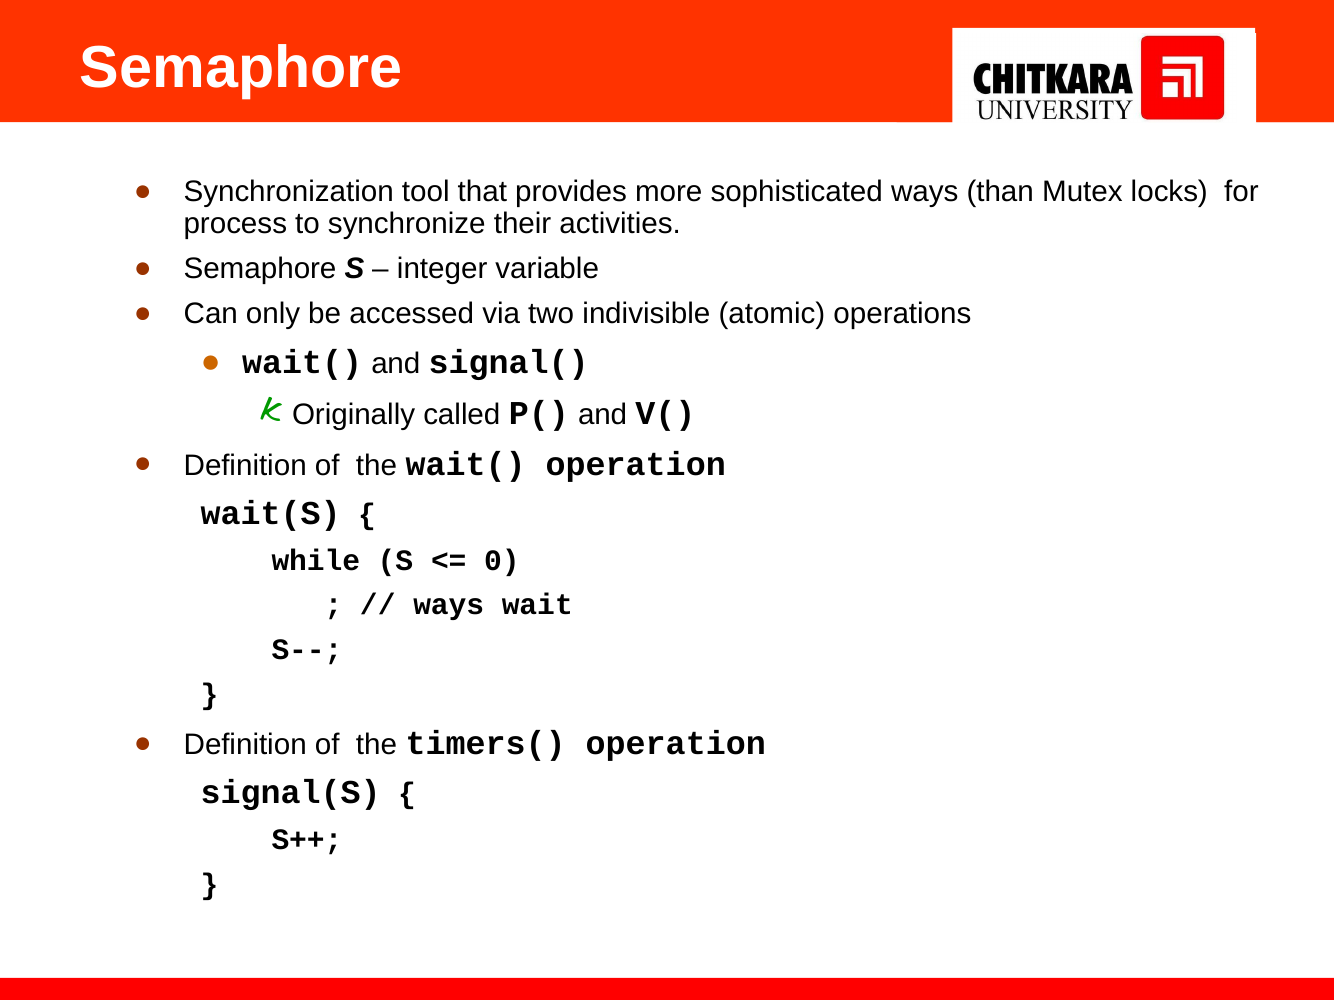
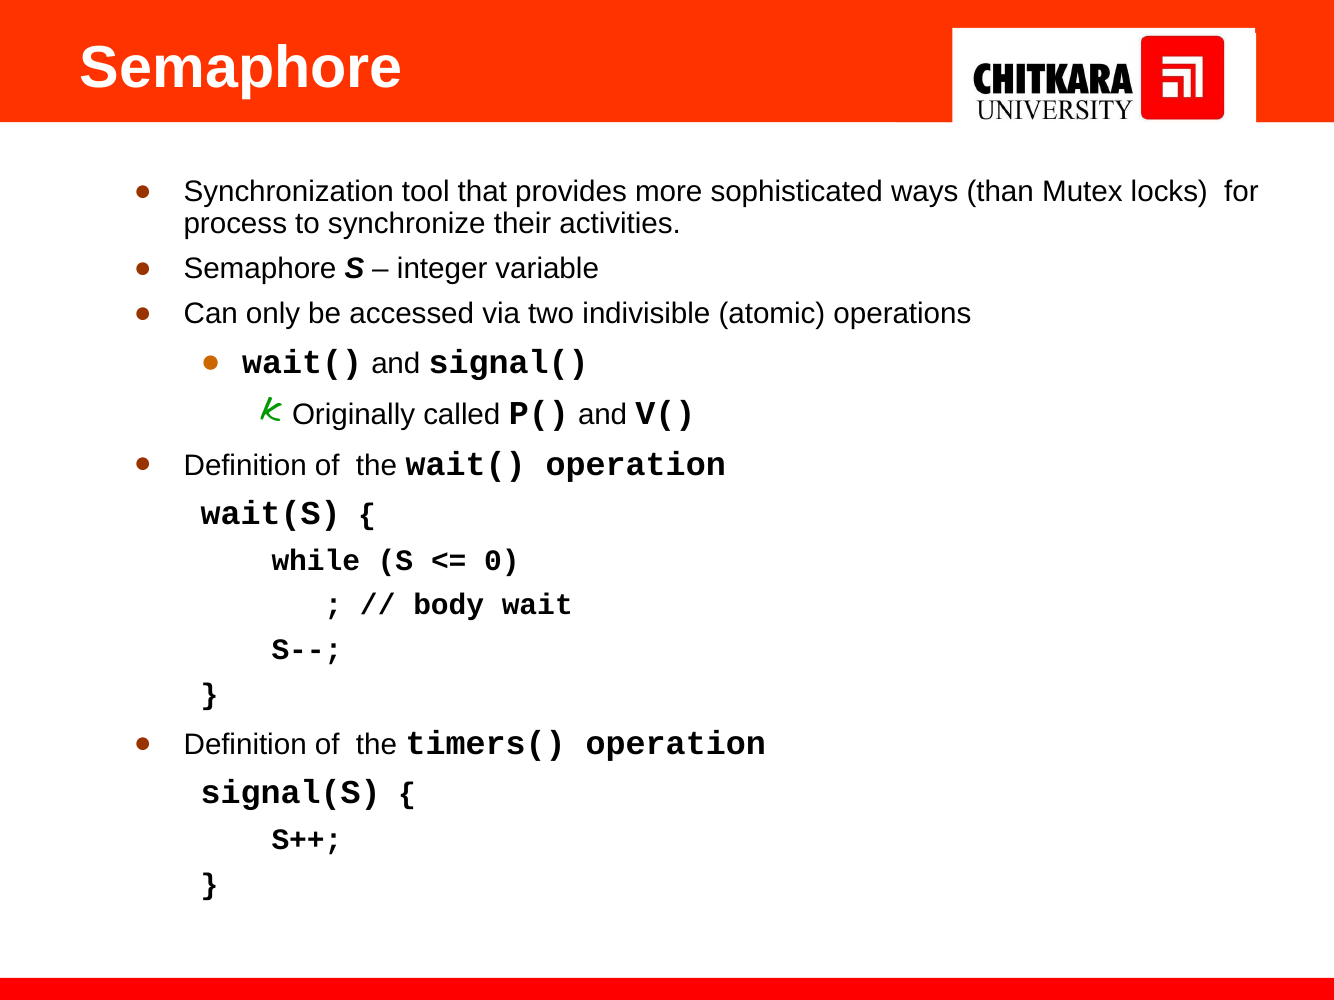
ways: ways -> body (449, 605)
